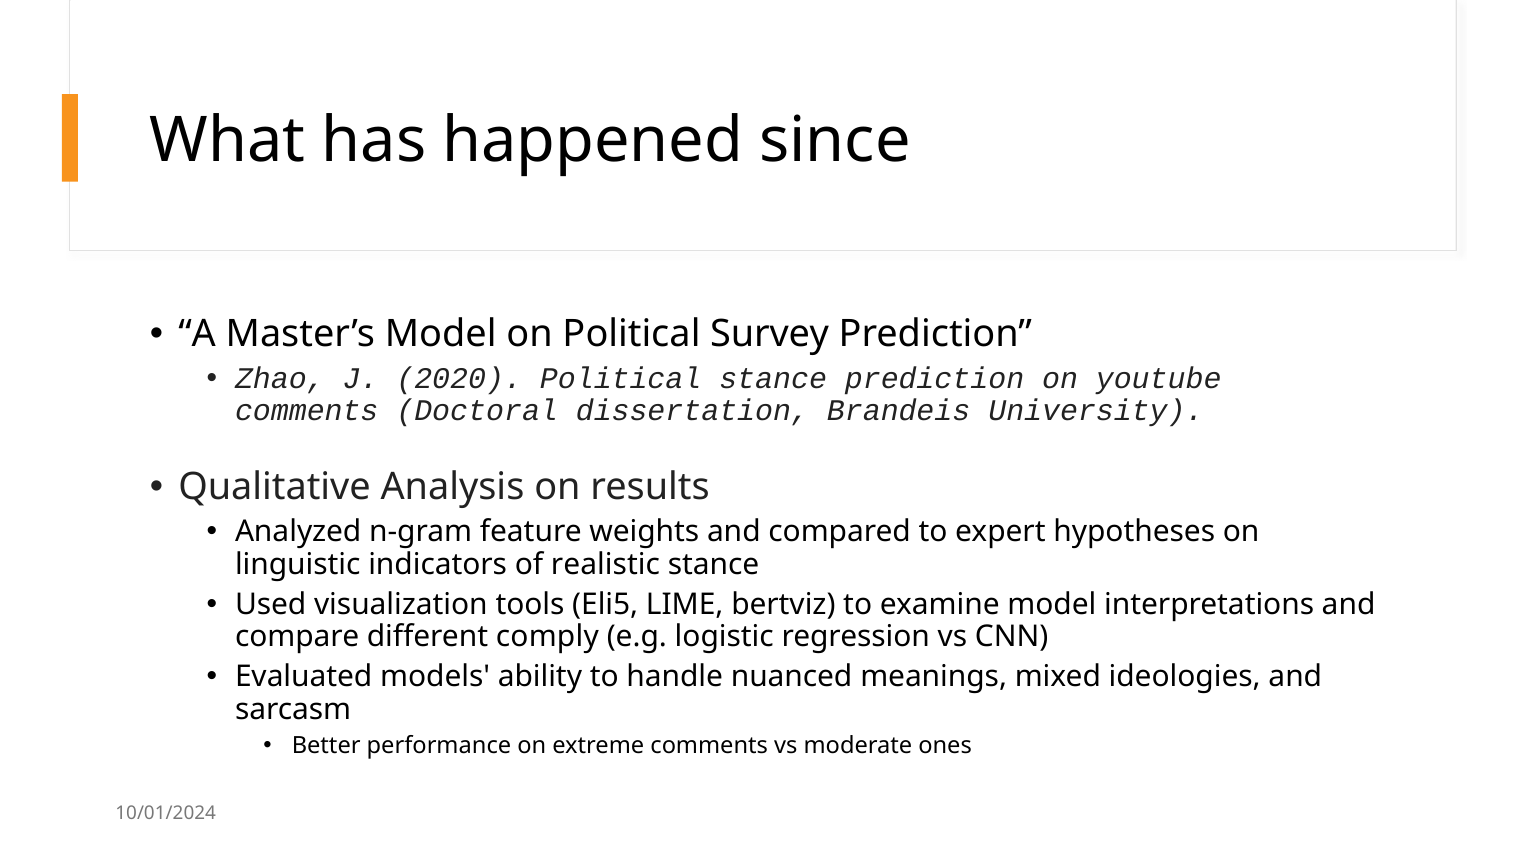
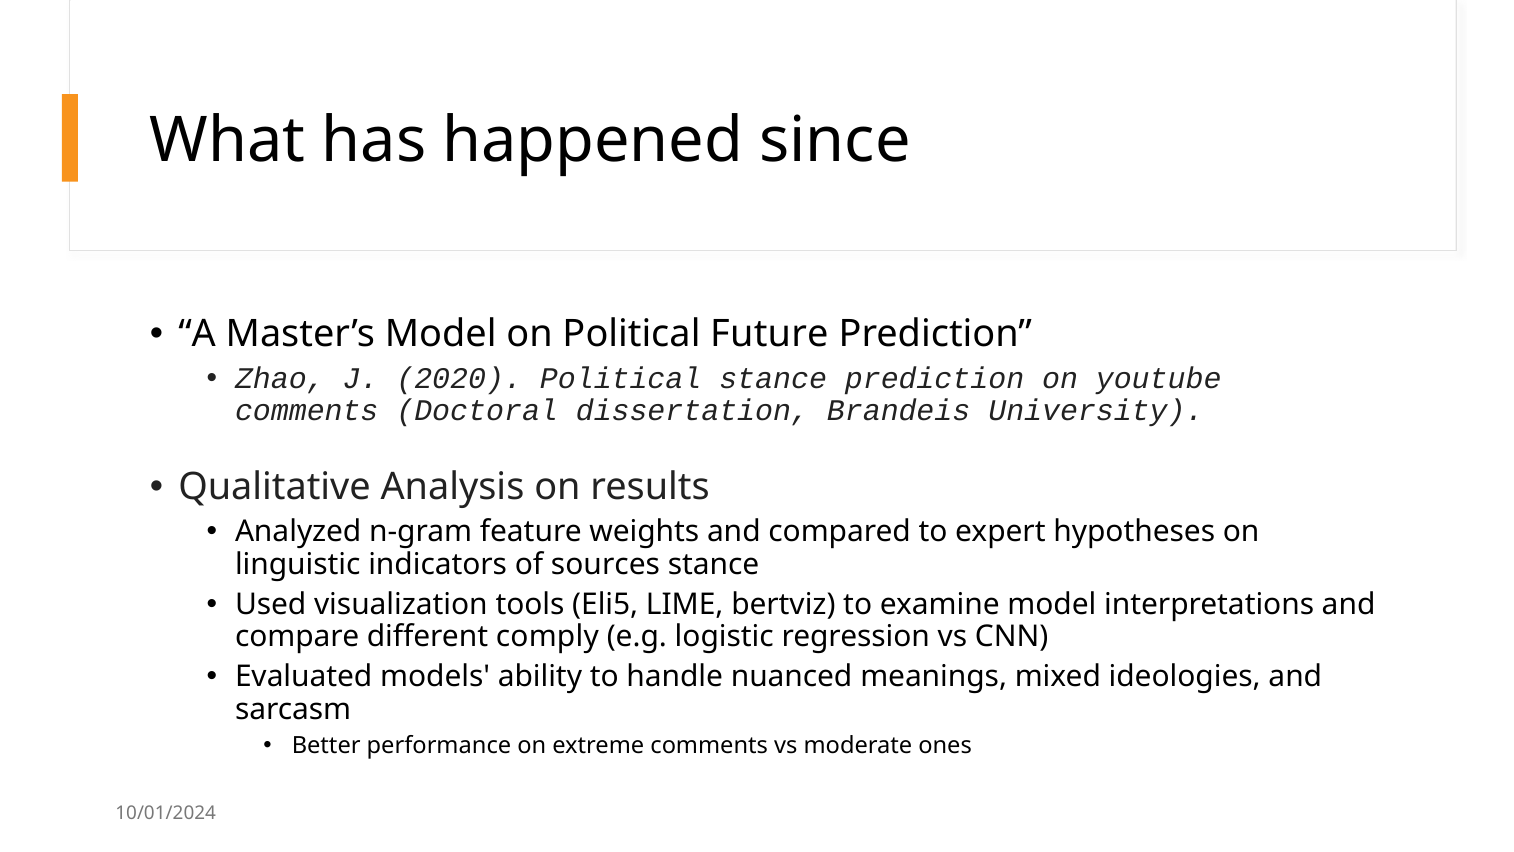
Survey: Survey -> Future (769, 334)
realistic: realistic -> sources (606, 564)
